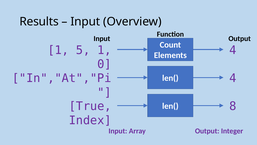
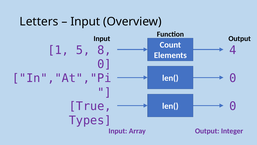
Results: Results -> Letters (39, 22)
5 1: 1 -> 8 (104, 50)
4: 4 -> 0 (233, 78)
8: 8 -> 0 (233, 106)
Index: Index -> Types (90, 120)
